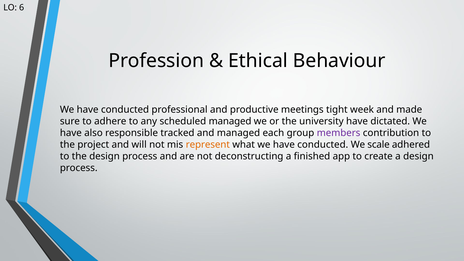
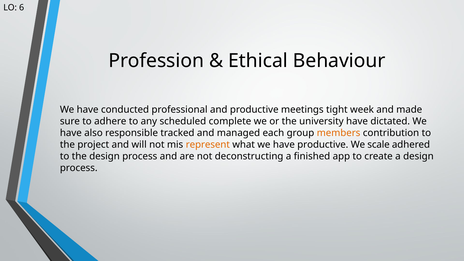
scheduled managed: managed -> complete (230, 121)
members colour: purple -> orange (339, 133)
what we have conducted: conducted -> productive (323, 145)
